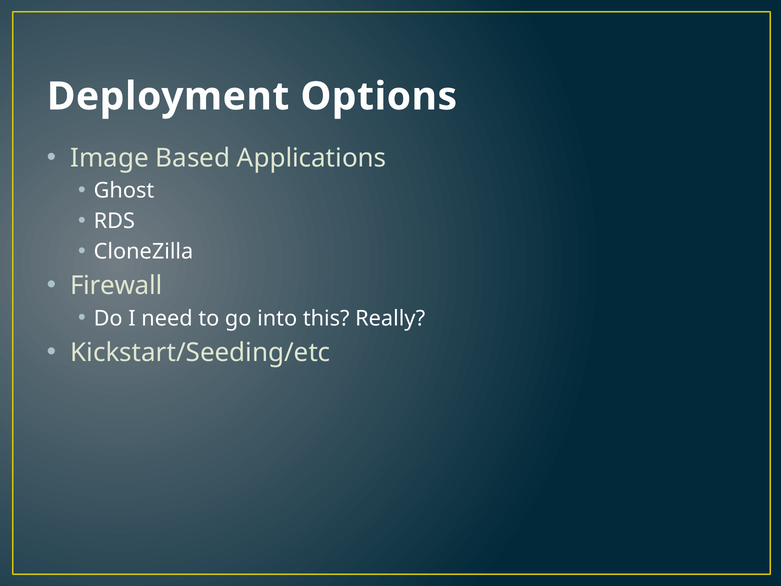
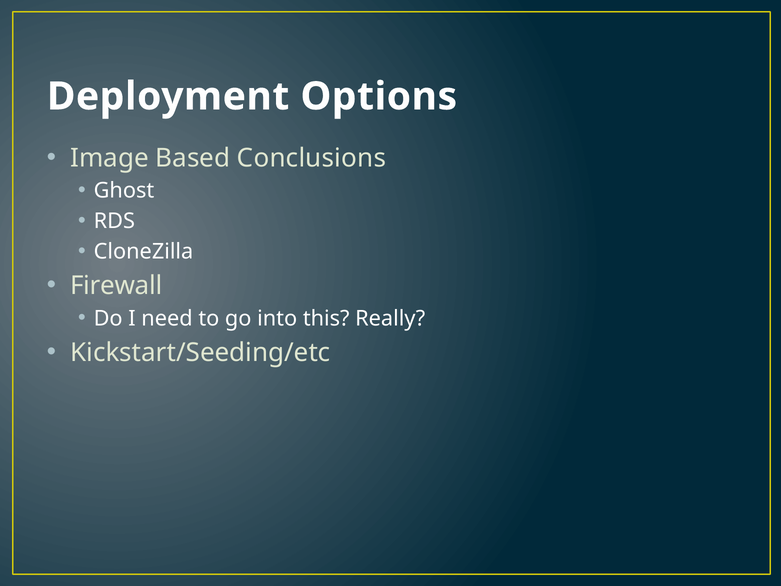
Applications: Applications -> Conclusions (312, 158)
